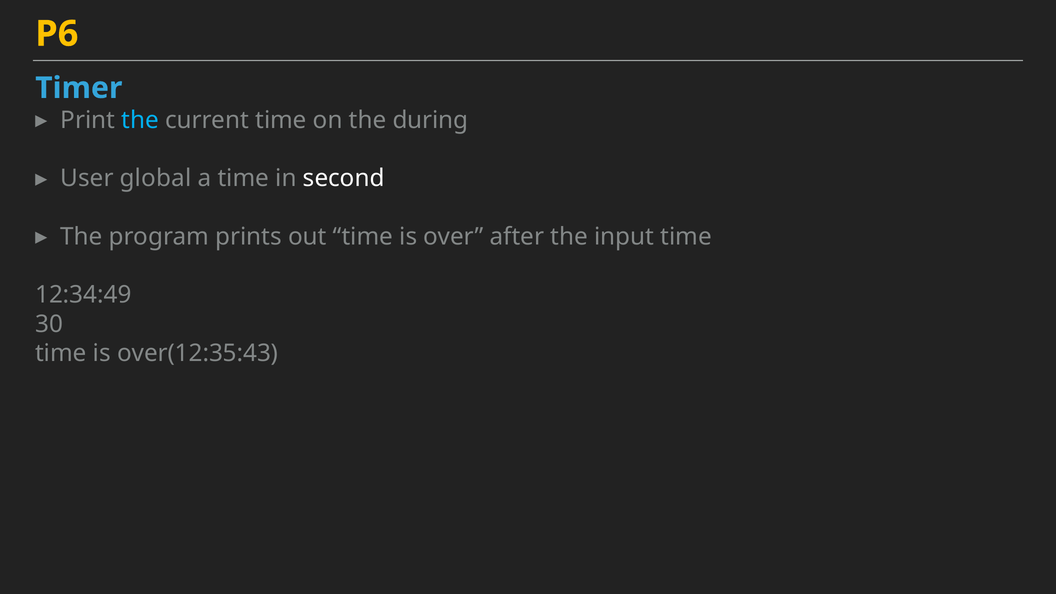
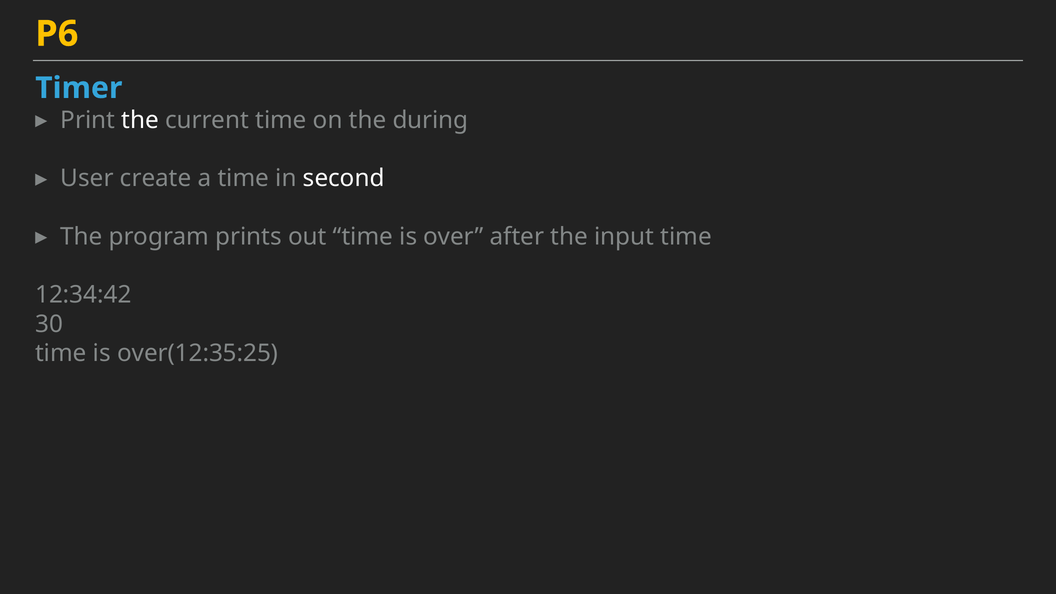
the colour: light blue -> white (140, 120)
global: global -> create (156, 178)
12:34:49: 12:34:49 -> 12:34:42 (83, 295)
over(12:35:43: over(12:35:43 -> over(12:35:25 (198, 353)
